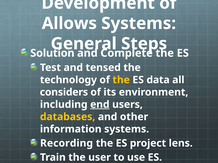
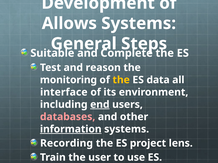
Solution: Solution -> Suitable (52, 53)
tensed: tensed -> reason (103, 68)
technology: technology -> monitoring (68, 80)
considers: considers -> interface (64, 92)
databases colour: yellow -> pink (68, 117)
information underline: none -> present (71, 129)
